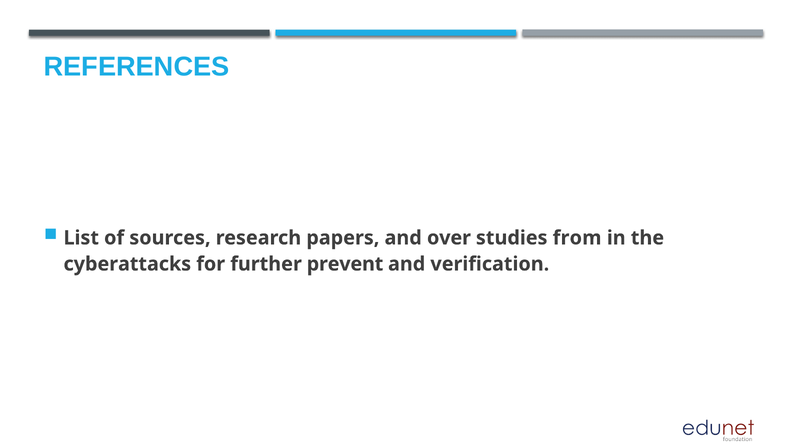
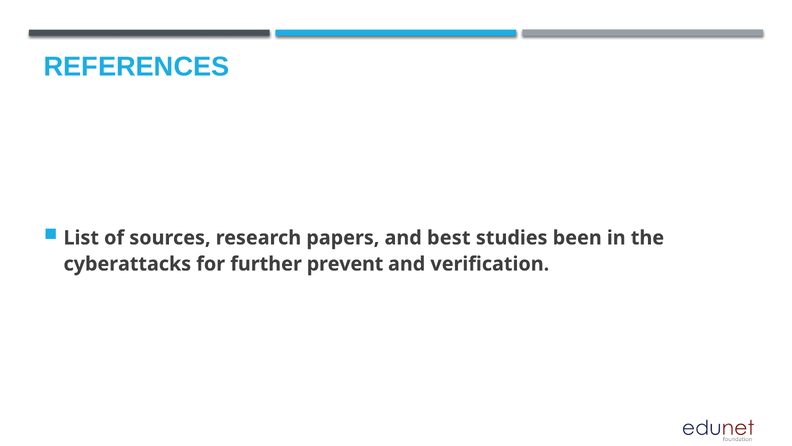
over: over -> best (449, 238)
from: from -> been (577, 238)
